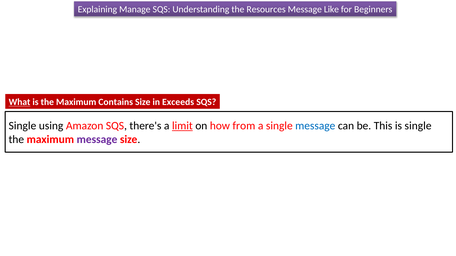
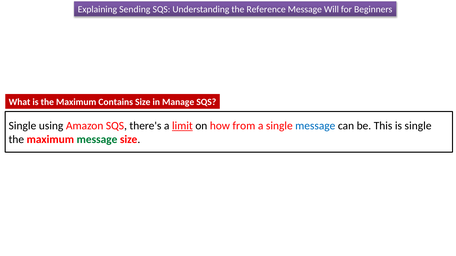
Manage: Manage -> Sending (135, 9)
Resources: Resources -> Reference (266, 9)
Like: Like -> Will (331, 9)
What underline: present -> none (19, 102)
Exceeds: Exceeds -> Manage (178, 102)
message colour: purple -> green (97, 140)
